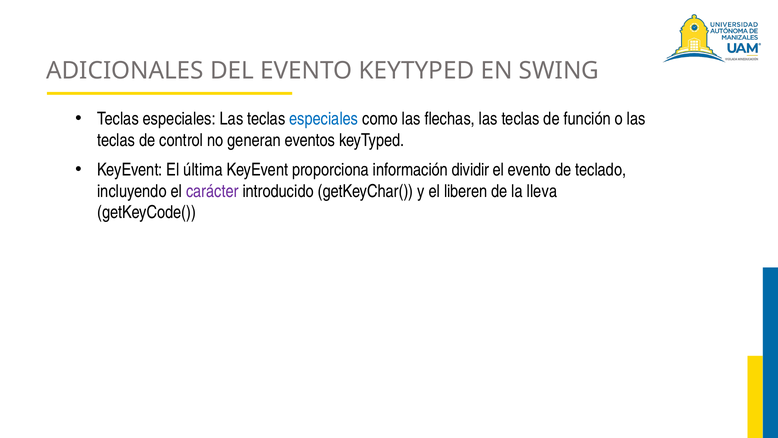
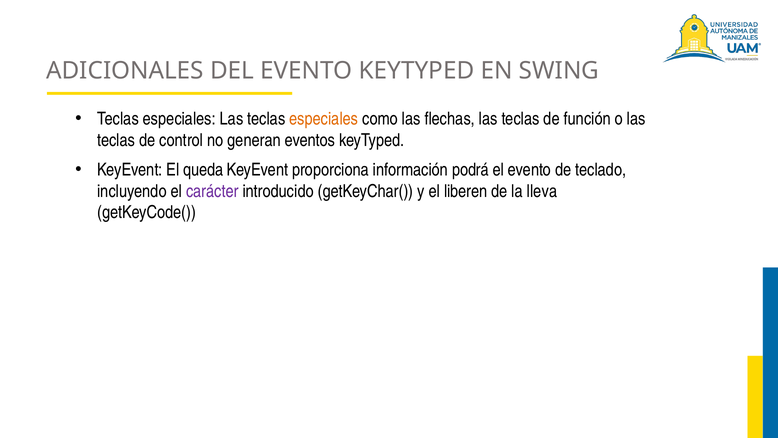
especiales colour: blue -> orange (324, 119)
última: última -> queda (203, 170)
dividir: dividir -> podrá (470, 170)
